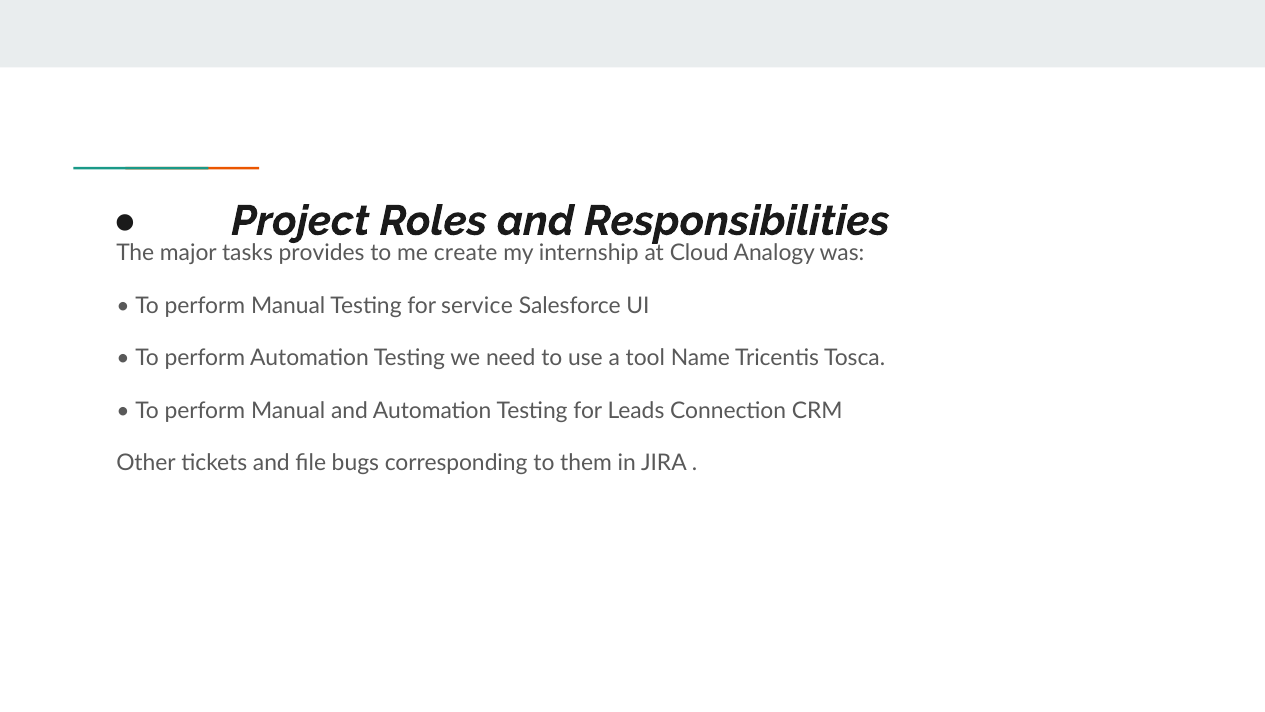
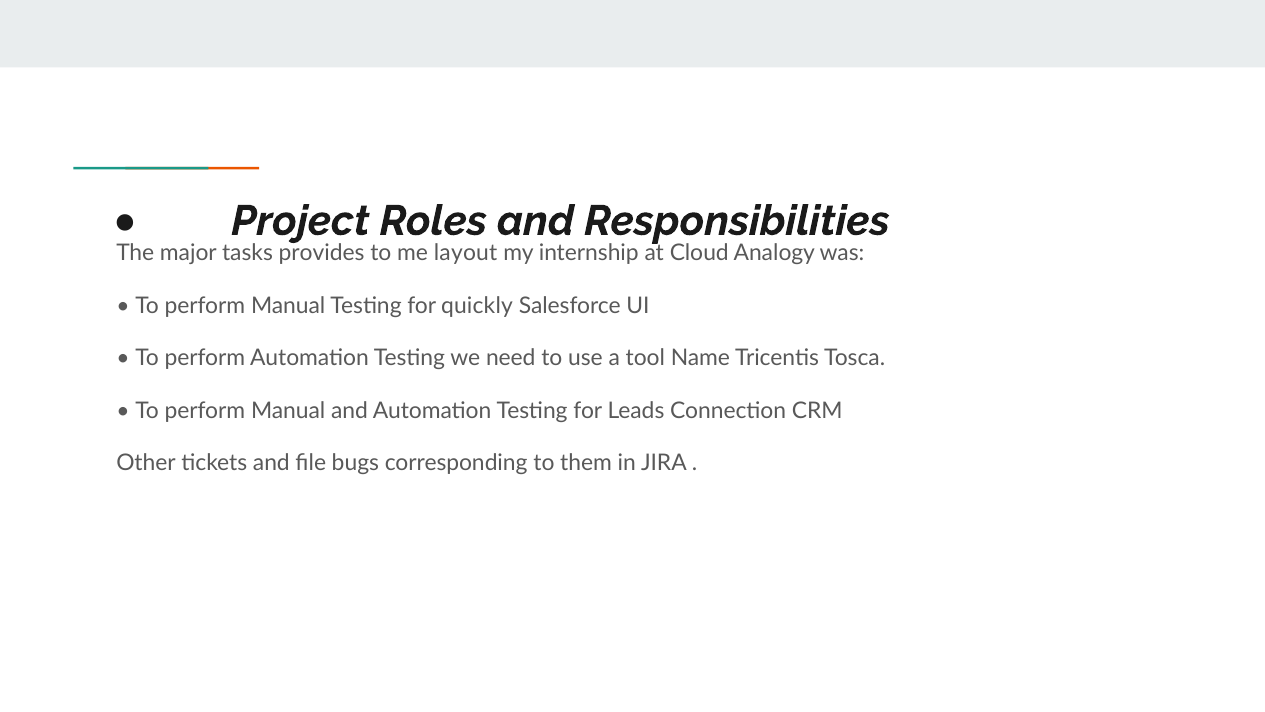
create: create -> layout (466, 253)
service: service -> quickly (477, 305)
